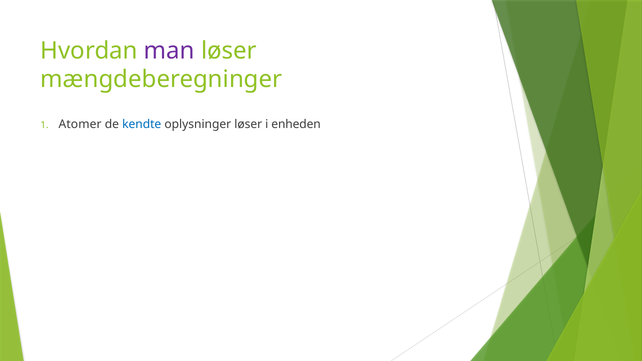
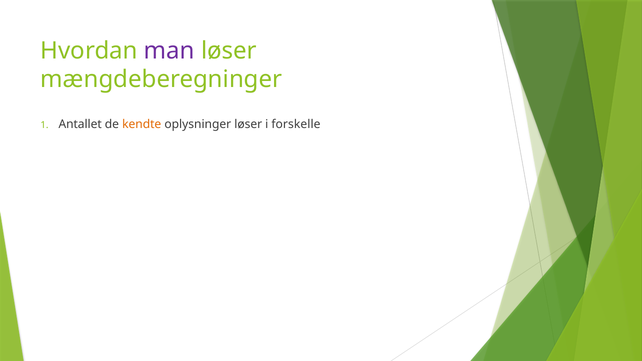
Atomer: Atomer -> Antallet (80, 124)
kendte colour: blue -> orange (142, 124)
enheden: enheden -> forskelle (296, 124)
